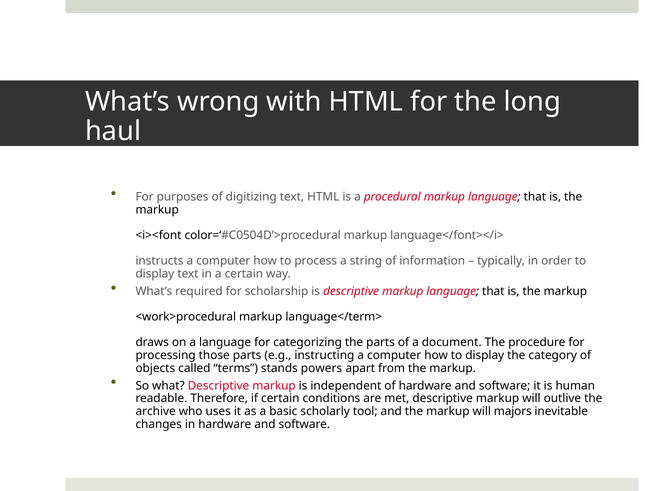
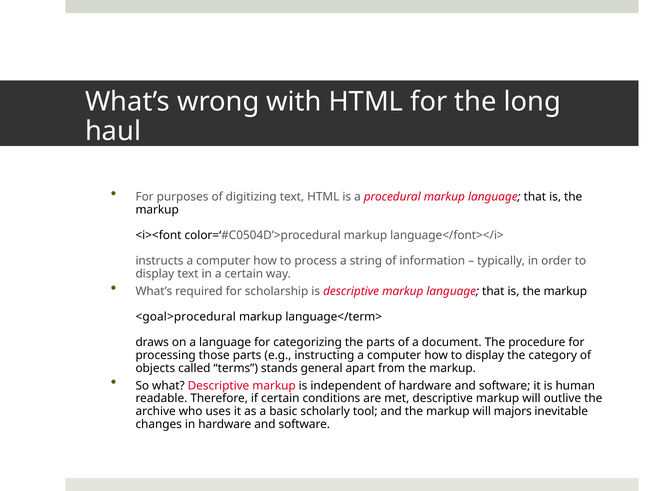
<work>procedural: <work>procedural -> <goal>procedural (186, 317)
powers: powers -> general (322, 368)
